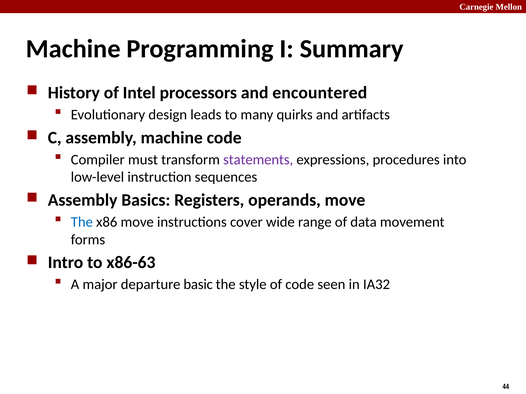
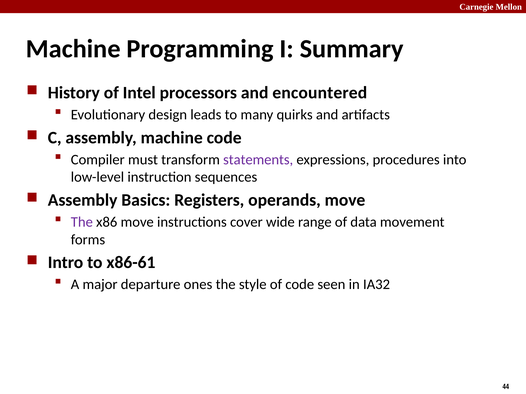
The colour: blue -> purple (82, 222)
x86-63: x86-63 -> x86-61 (131, 263)
basic: basic -> ones (198, 285)
